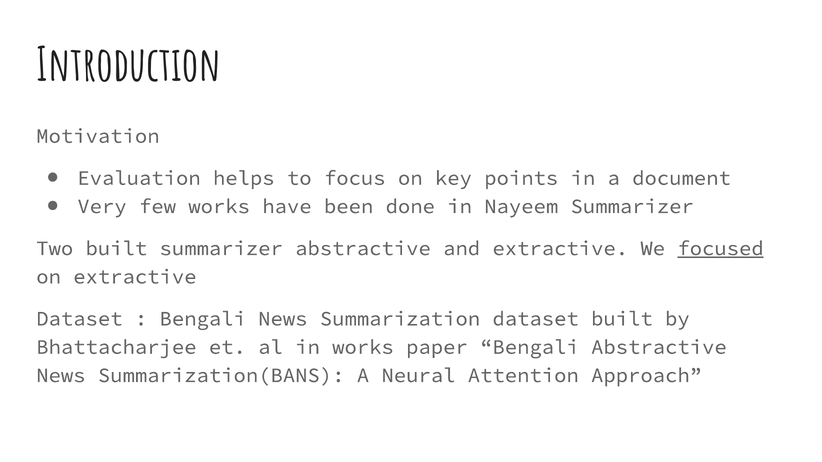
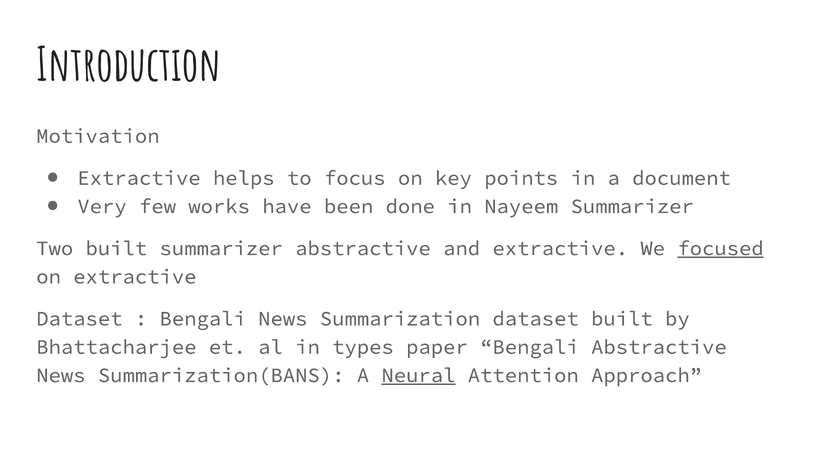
Evaluation: Evaluation -> Extractive (139, 178)
in works: works -> types (363, 347)
Neural underline: none -> present (418, 376)
